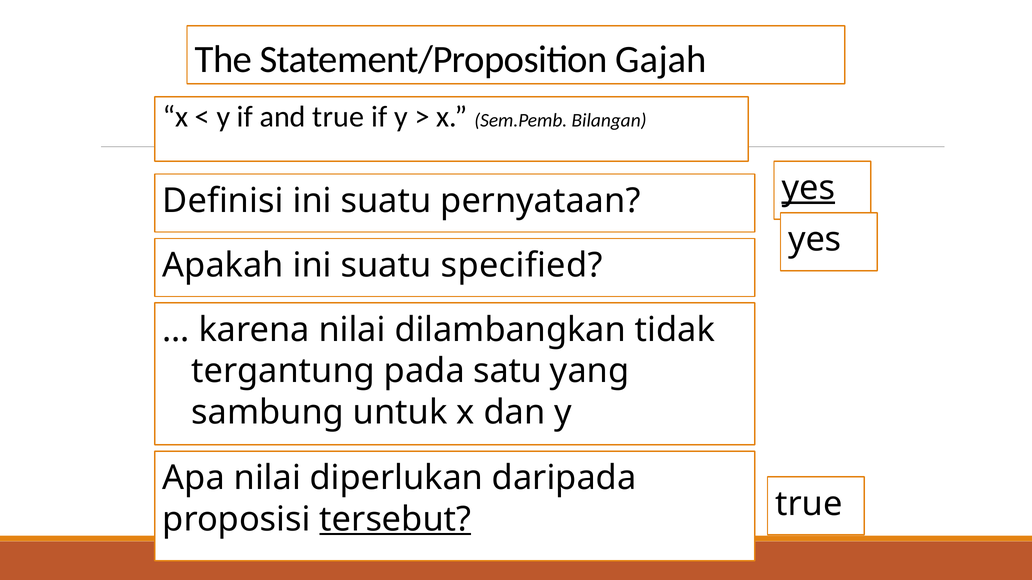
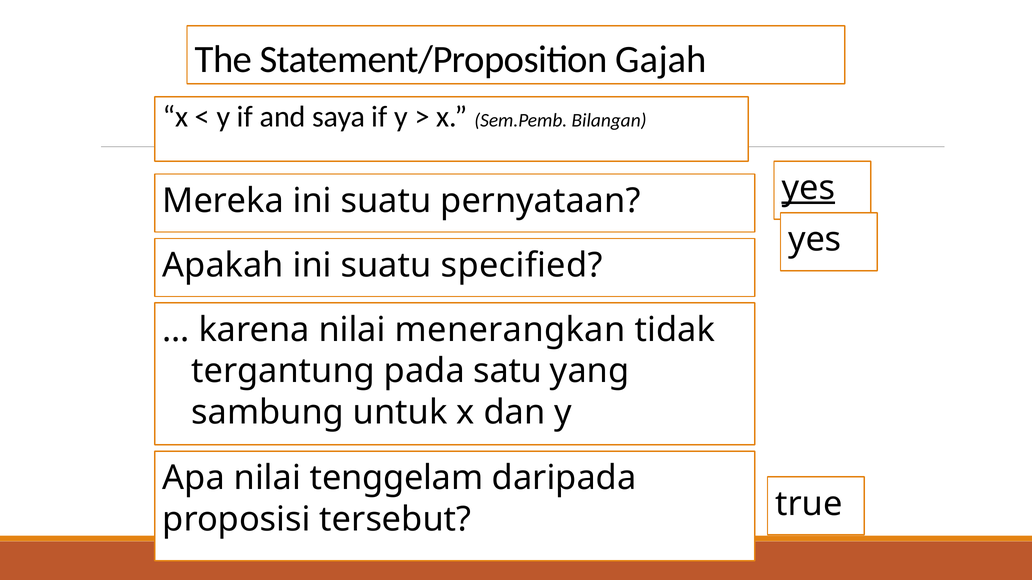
and true: true -> saya (339, 117)
Definisi: Definisi -> Mereka (223, 201)
dilambangkan: dilambangkan -> menerangkan (510, 330)
diperlukan: diperlukan -> tenggelam (397, 478)
tersebut underline: present -> none (395, 520)
